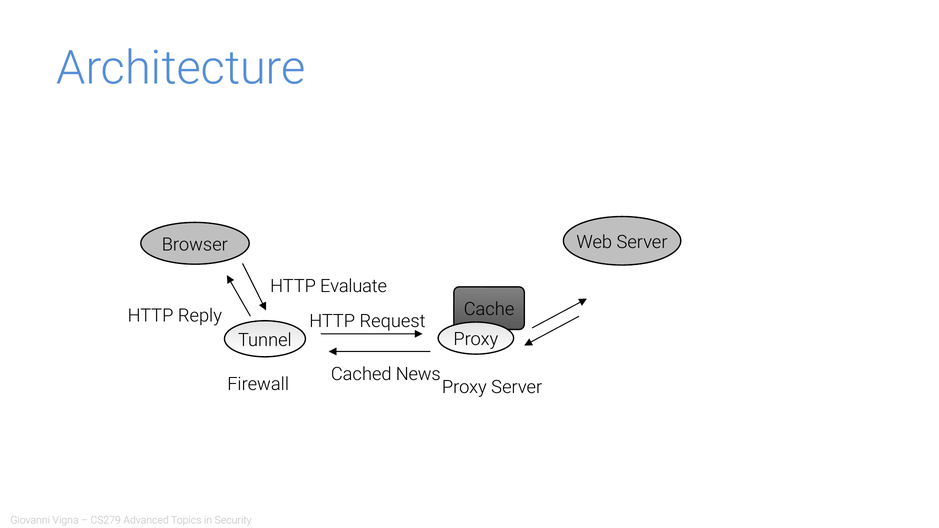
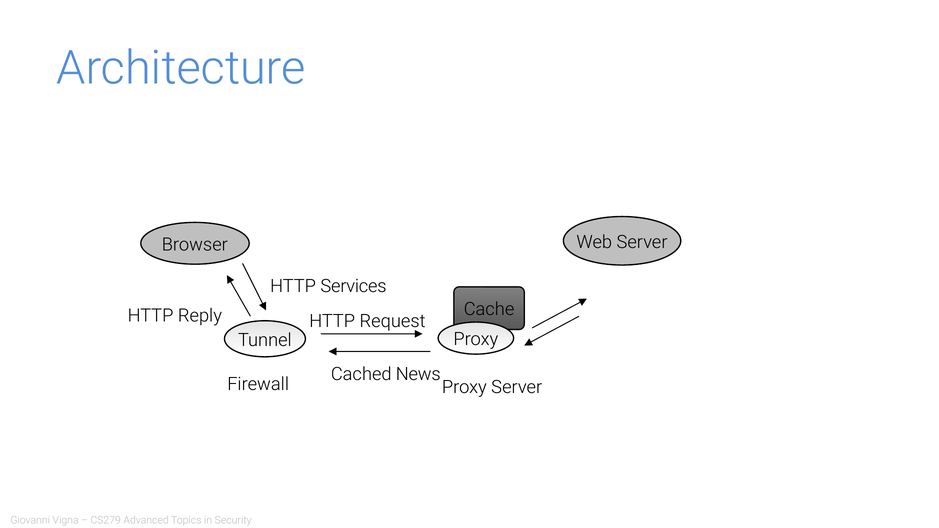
Evaluate: Evaluate -> Services (354, 286)
